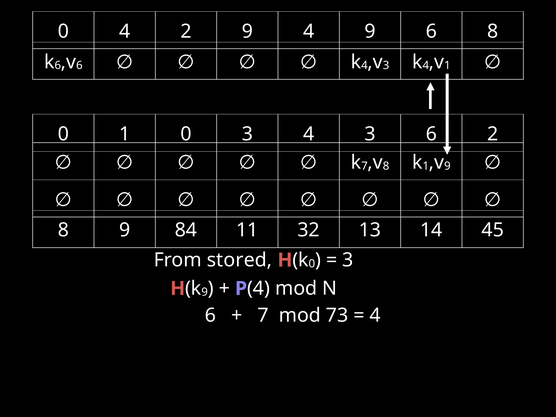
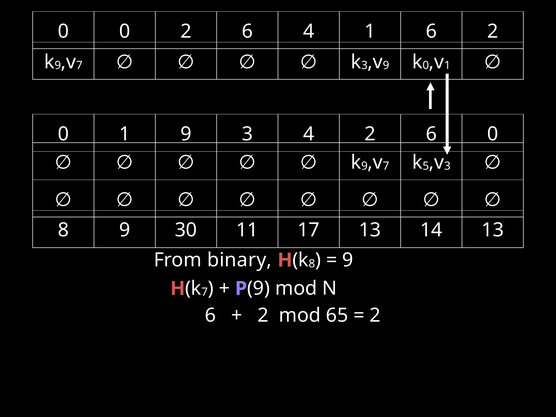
0 4: 4 -> 0 (125, 31)
9: 9 -> 6 (247, 31)
4 9: 9 -> 1 (370, 31)
6 8: 8 -> 2 (493, 31)
6: 6 -> 9 (58, 66)
6: 6 -> 7 (79, 66)
4: 4 -> 3 (364, 66)
3: 3 -> 9 (386, 66)
4: 4 -> 0 (426, 66)
1 0: 0 -> 9 (186, 134)
4 3: 3 -> 2 (370, 134)
6 2: 2 -> 0 (493, 134)
7: 7 -> 9 (364, 166)
8: 8 -> 7 (386, 166)
1: 1 -> 5 (426, 166)
9: 9 -> 3 (447, 166)
84: 84 -> 30 (186, 230)
32: 32 -> 17 (309, 230)
14 45: 45 -> 13 (493, 230)
stored: stored -> binary (239, 260)
0: 0 -> 8 (312, 264)
3: 3 -> 9 (348, 260)
9: 9 -> 7 (205, 292)
4: 4 -> 9 (259, 289)
7: 7 -> 2 (263, 315)
73: 73 -> 65 (337, 315)
4: 4 -> 2 (375, 315)
